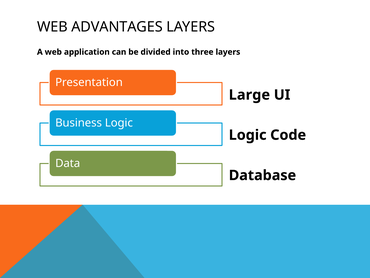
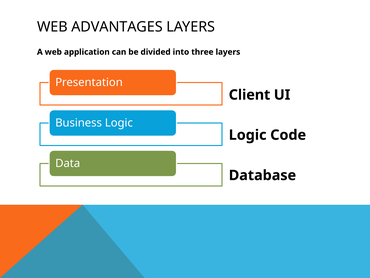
Large: Large -> Client (249, 95)
